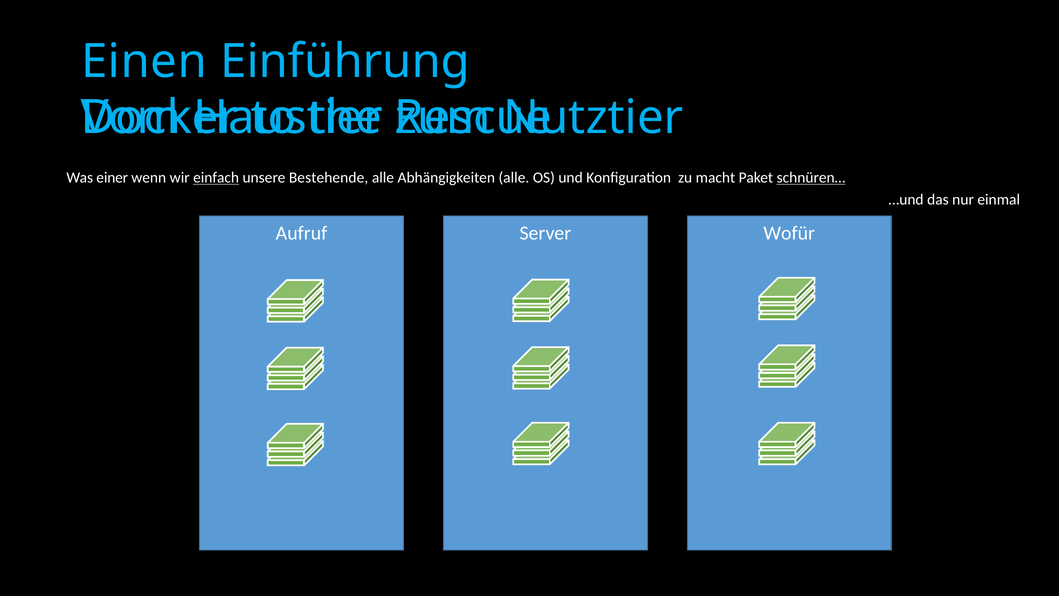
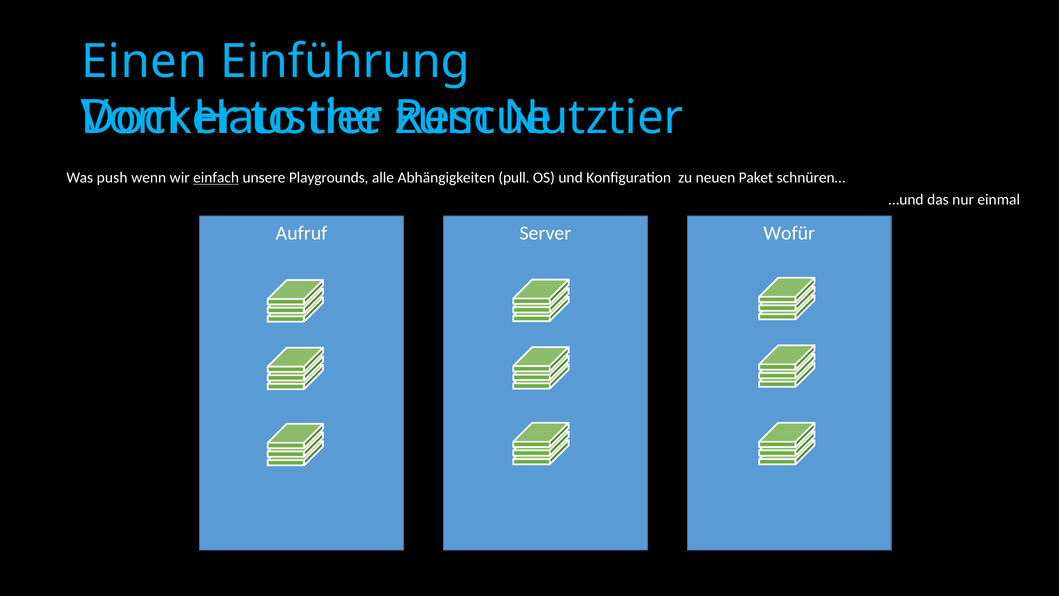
einer: einer -> push (112, 177)
Bestehende: Bestehende -> Playgrounds (329, 177)
Abhängigkeiten alle: alle -> pull (514, 177)
macht: macht -> neuen (715, 177)
schnüren… underline: present -> none (811, 177)
